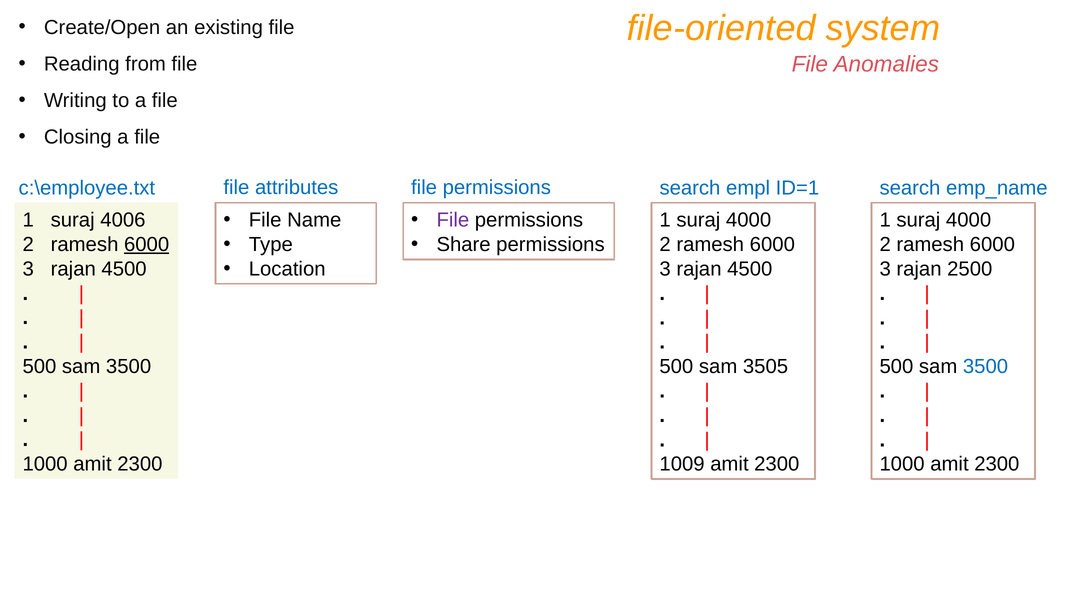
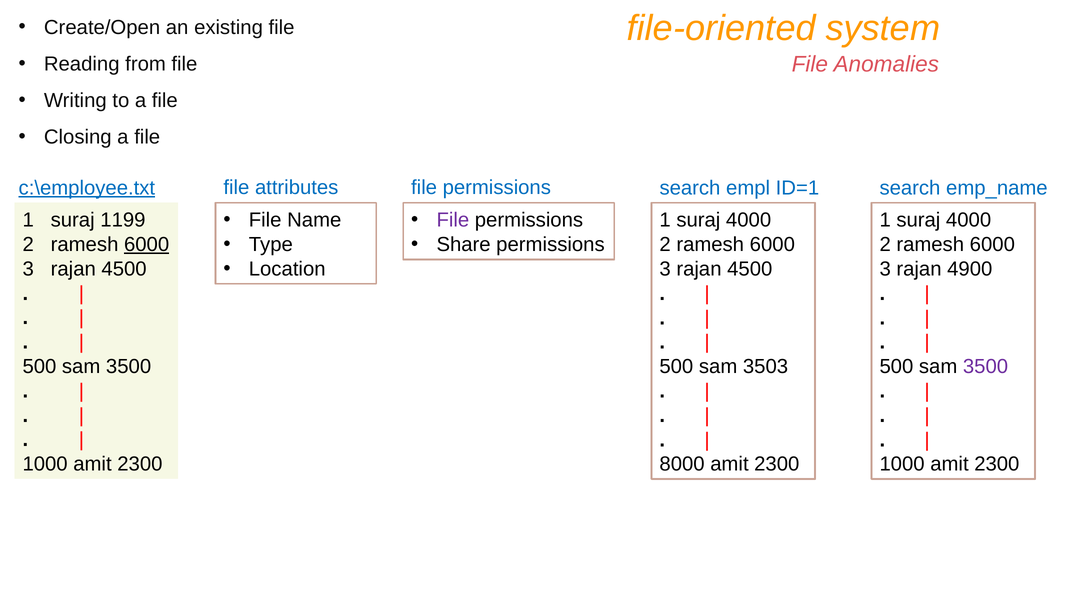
c:\employee.txt underline: none -> present (87, 188)
4006: 4006 -> 1199 (123, 220)
2500: 2500 -> 4900 (970, 269)
3505: 3505 -> 3503 (766, 367)
3500 colour: blue -> purple (986, 367)
1009: 1009 -> 8000 (682, 464)
